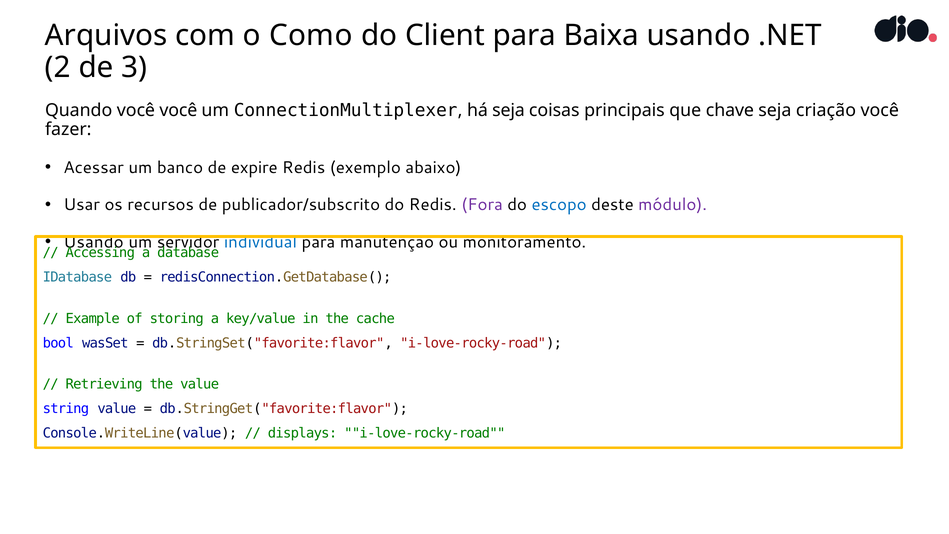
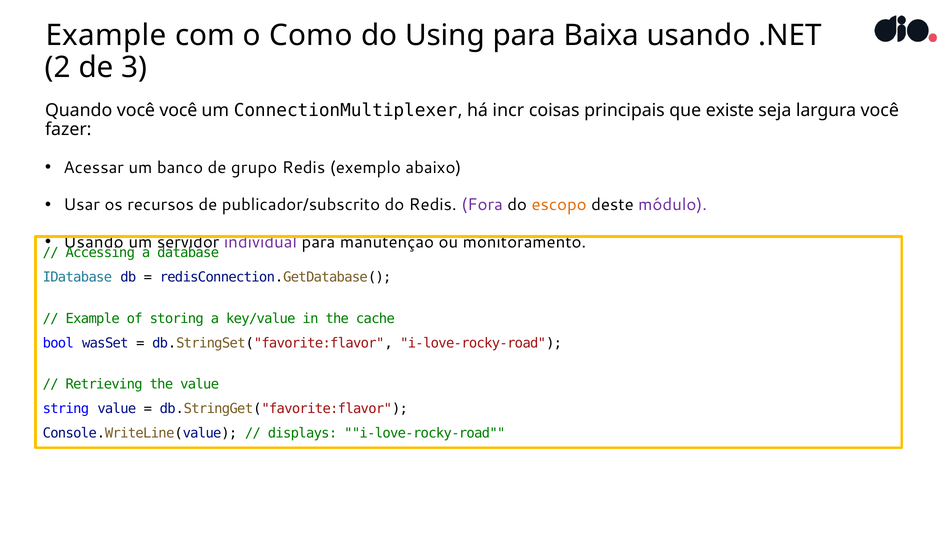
Arquivos: Arquivos -> Example (106, 35)
Client: Client -> Using (445, 35)
há seja: seja -> incr (508, 110)
chave: chave -> existe (730, 110)
criação: criação -> largura (826, 110)
expire: expire -> grupo (254, 167)
escopo colour: blue -> orange (559, 205)
individual colour: blue -> purple (261, 242)
